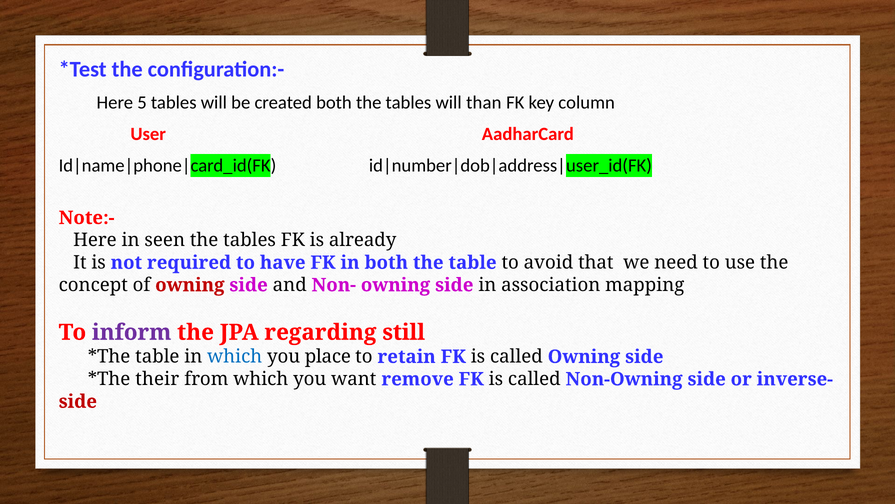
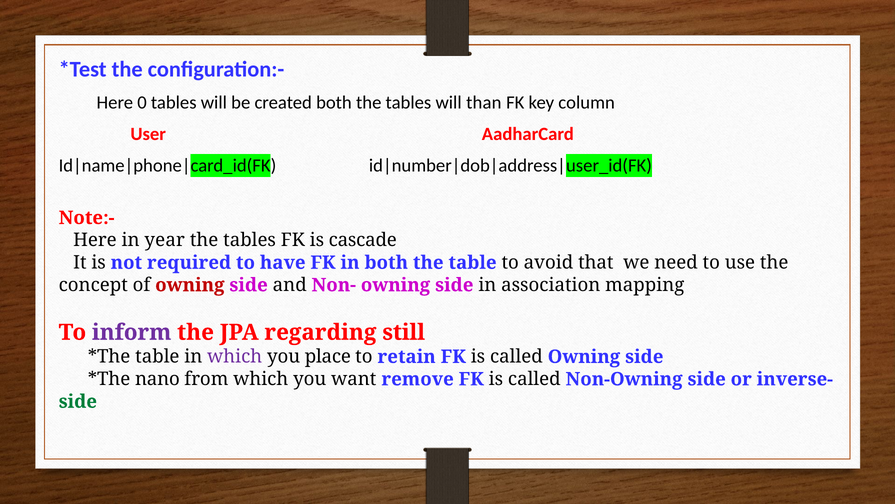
5: 5 -> 0 (142, 103)
seen: seen -> year (165, 240)
already: already -> cascade (363, 240)
which colour: blue -> purple (235, 356)
their: their -> nano (157, 379)
side colour: red -> green (78, 401)
